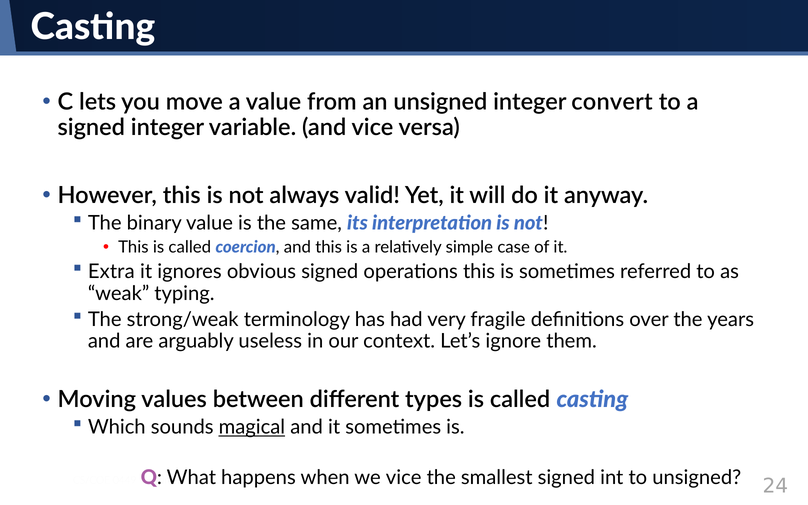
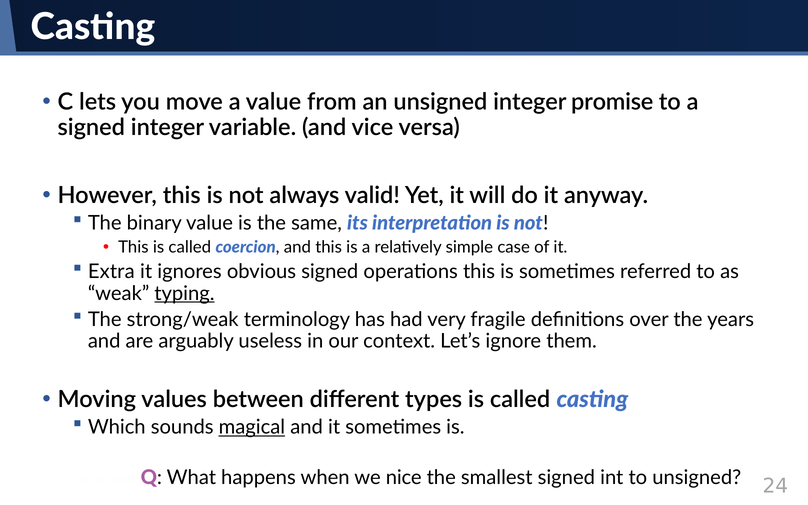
convert: convert -> promise (612, 102)
typing underline: none -> present (184, 293)
we vice: vice -> nice (404, 478)
